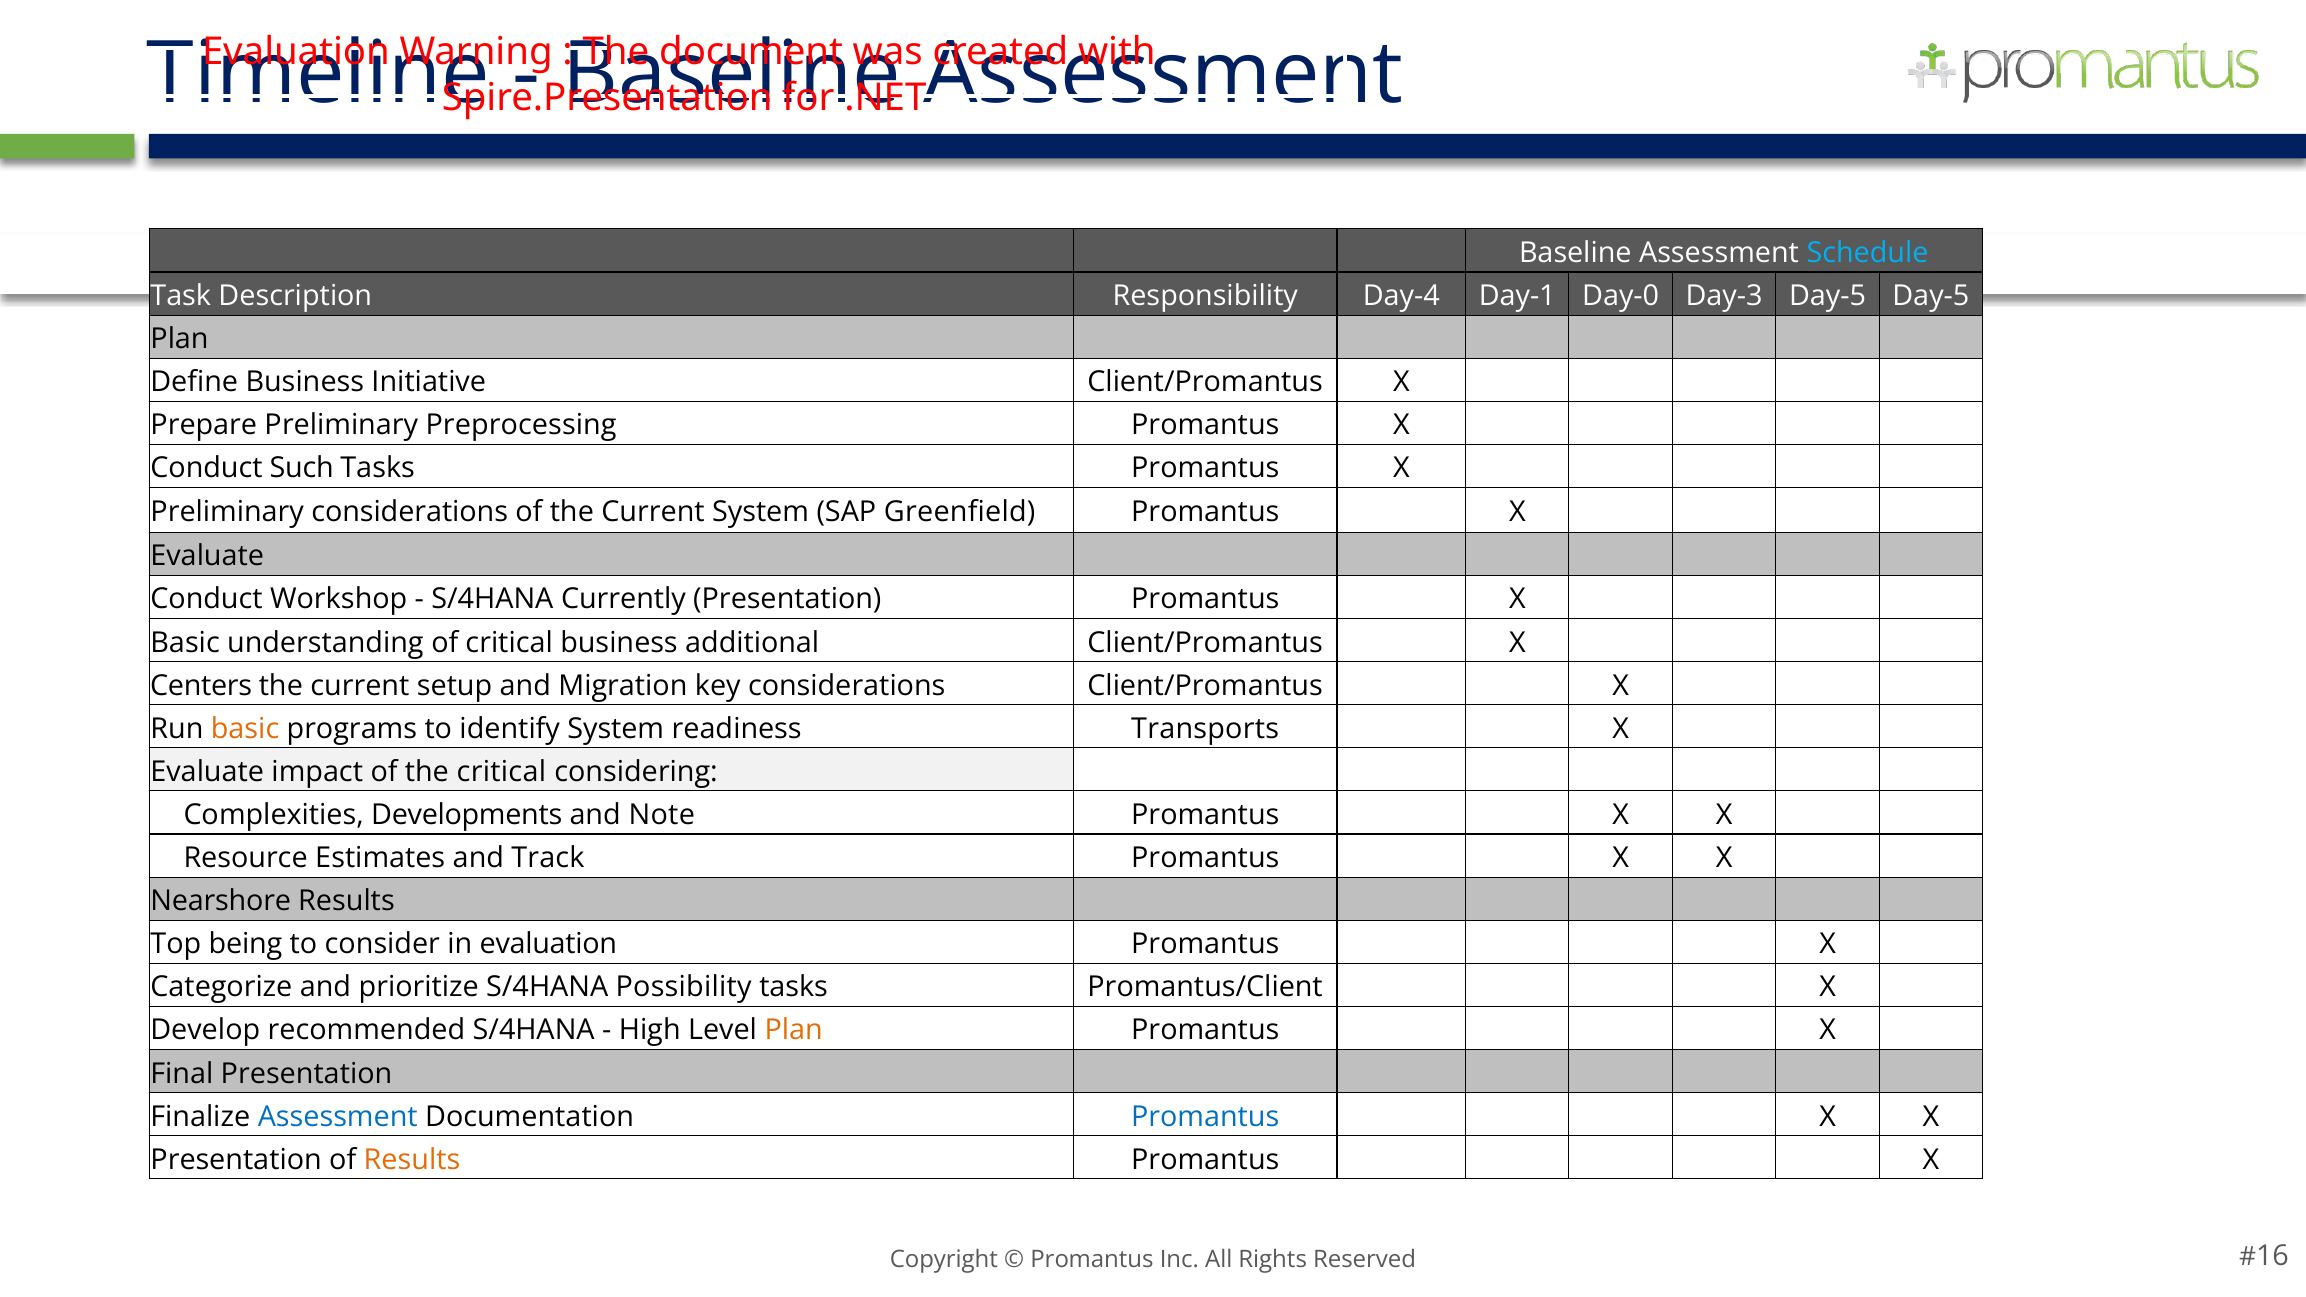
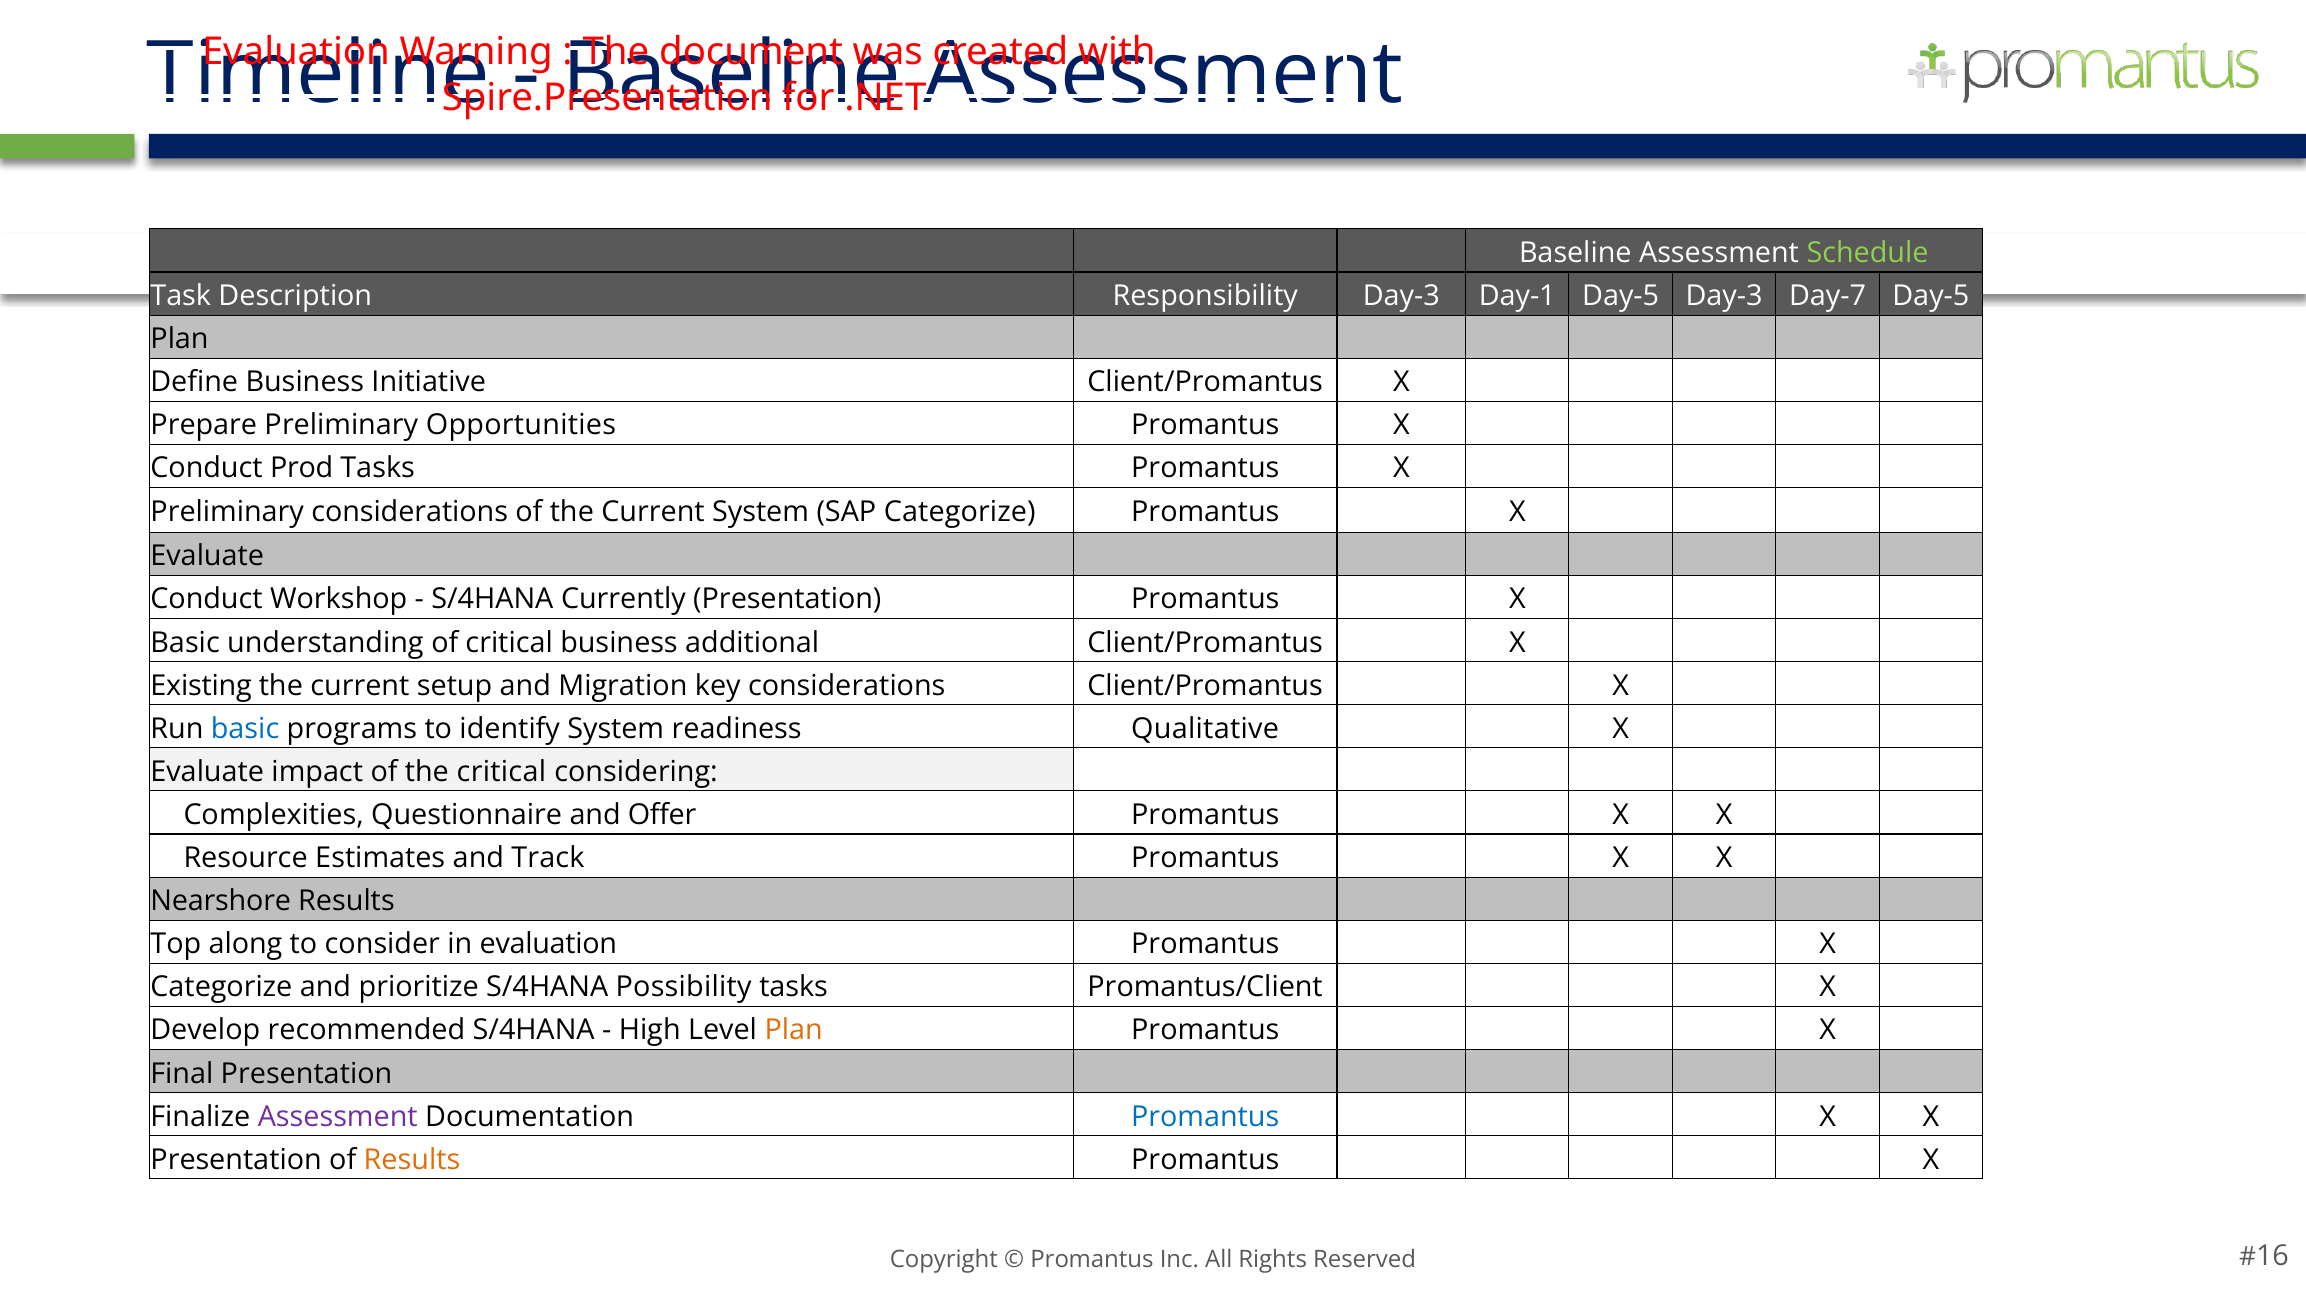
Schedule colour: light blue -> light green (1868, 253)
Responsibility Day-4: Day-4 -> Day-3 (1401, 296)
Day-1 Day-0: Day-0 -> Day-5 (1621, 296)
Day-3 Day-5: Day-5 -> Day-7 (1828, 296)
Preprocessing: Preprocessing -> Opportunities (521, 425)
Such: Such -> Prod (302, 468)
SAP Greenfield: Greenfield -> Categorize (960, 512)
Centers: Centers -> Existing (201, 686)
basic colour: orange -> blue (245, 729)
Transports: Transports -> Qualitative (1205, 729)
Developments: Developments -> Questionnaire (467, 815)
Note: Note -> Offer (662, 815)
being: being -> along (245, 944)
Assessment colour: blue -> purple (338, 1117)
